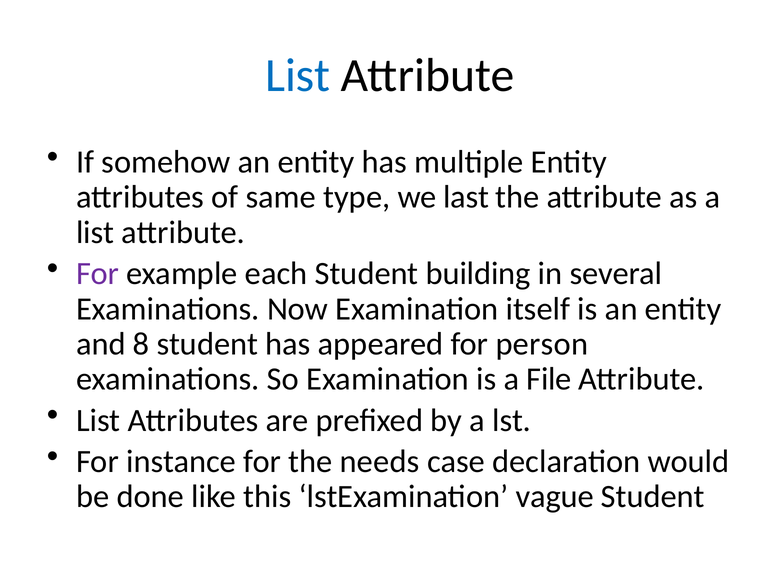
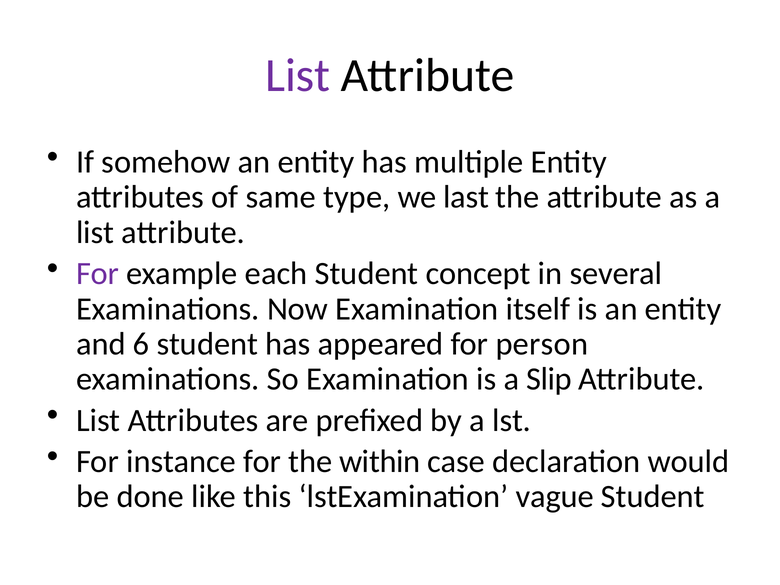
List colour: blue -> purple (298, 76)
building: building -> concept (478, 274)
8: 8 -> 6 (141, 344)
File: File -> Slip (549, 379)
needs: needs -> within (380, 462)
